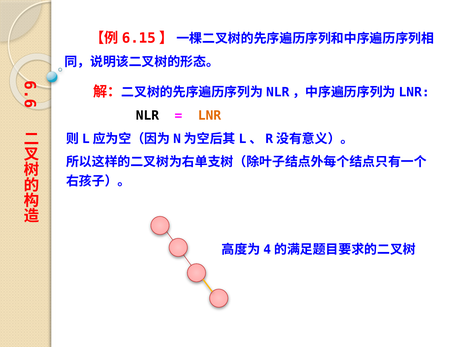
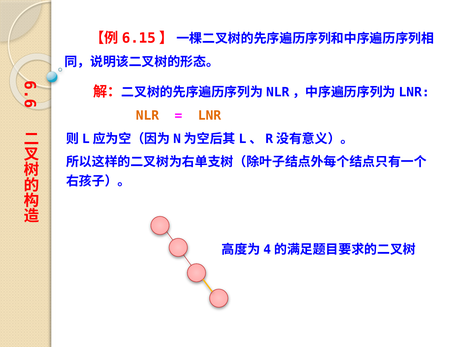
NLR colour: black -> orange (147, 116)
